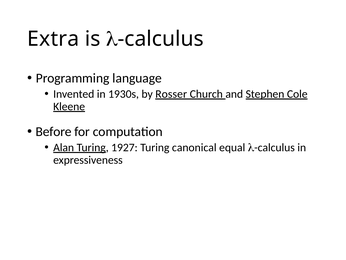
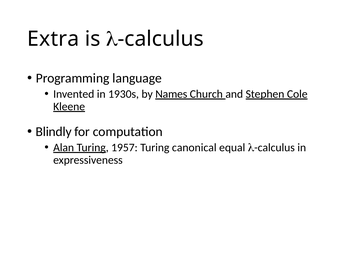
Rosser: Rosser -> Names (171, 94)
Before: Before -> Blindly (54, 131)
1927: 1927 -> 1957 (124, 147)
